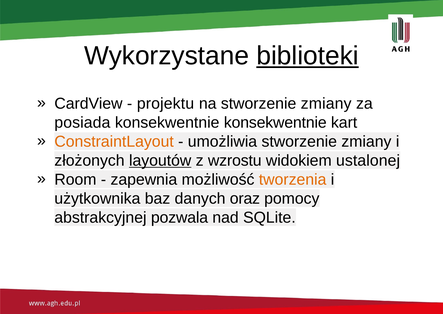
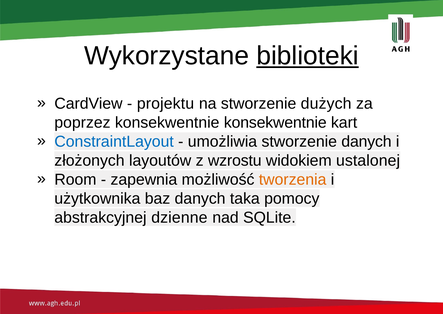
na stworzenie zmiany: zmiany -> dużych (326, 103)
posiada: posiada -> poprzez (82, 122)
ConstraintLayout colour: orange -> blue (114, 141)
umożliwia stworzenie zmiany: zmiany -> danych (366, 141)
layoutów underline: present -> none (160, 160)
oraz: oraz -> taka (245, 198)
pozwala: pozwala -> dzienne (179, 217)
